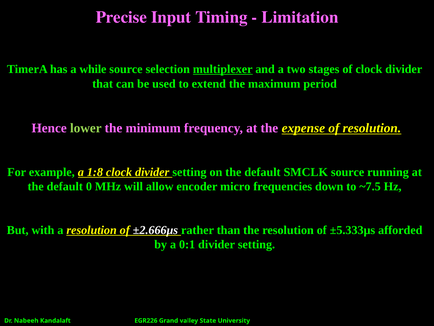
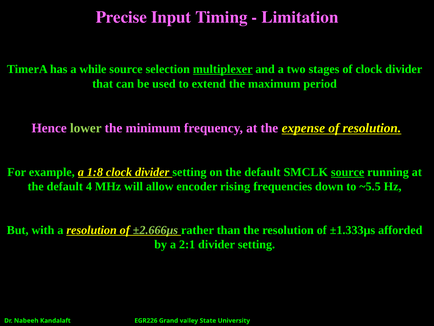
source underline: none -> present (348, 172)
0: 0 -> 4 (89, 186)
micro: micro -> rising (235, 186)
~7.5: ~7.5 -> ~5.5 (370, 186)
±2.666μs colour: white -> light green (155, 230)
±5.333μs: ±5.333μs -> ±1.333μs (352, 230)
0:1: 0:1 -> 2:1 (187, 244)
